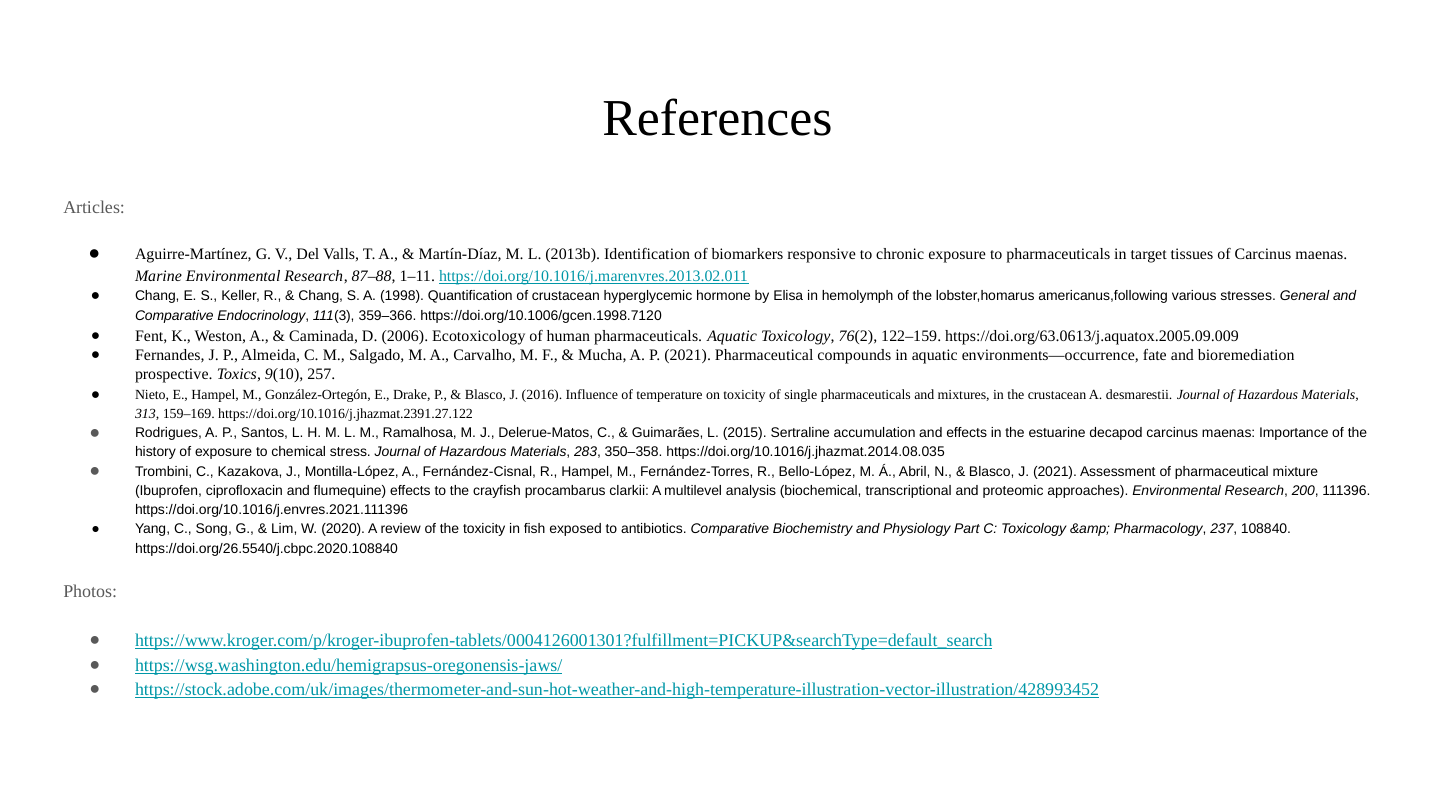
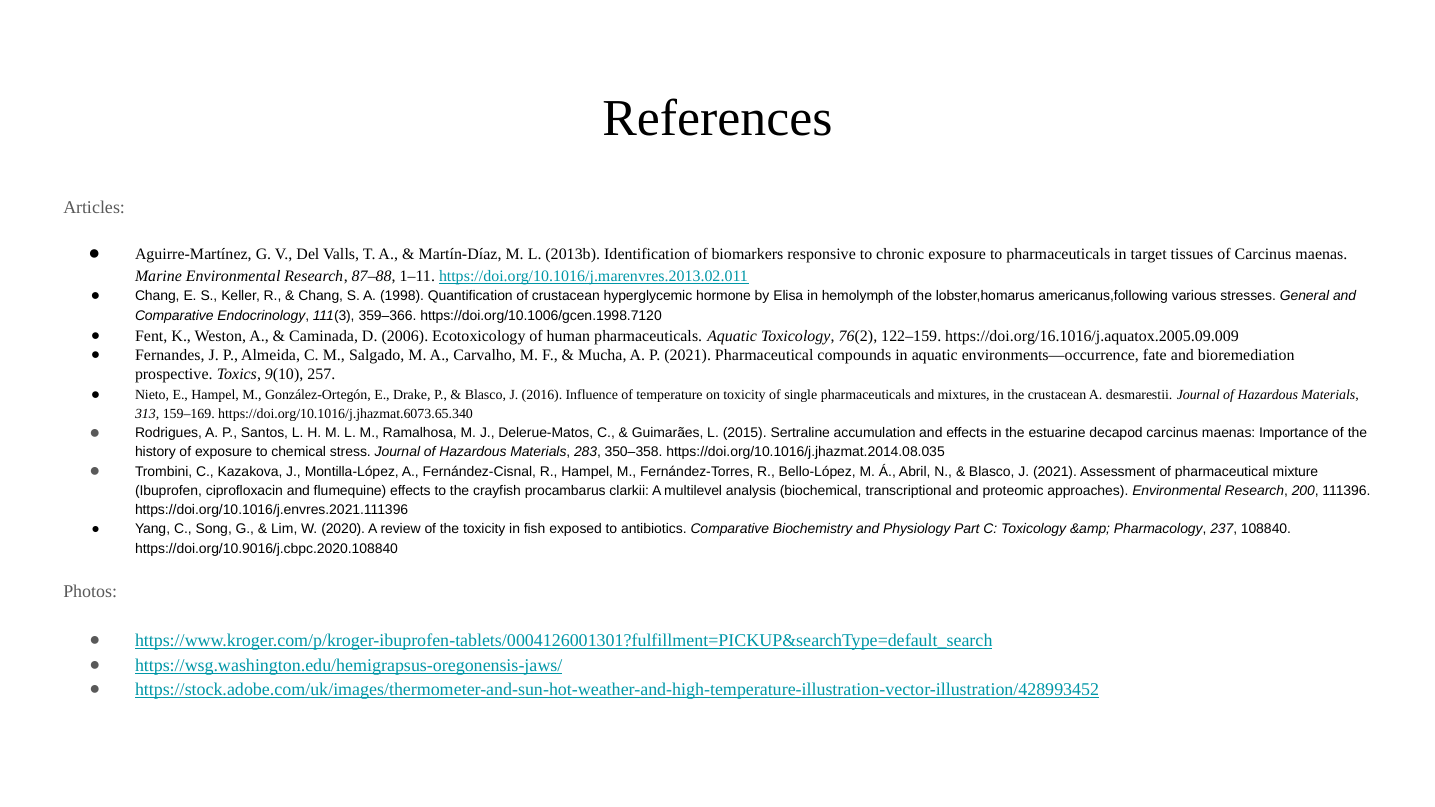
https://doi.org/63.0613/j.aquatox.2005.09.009: https://doi.org/63.0613/j.aquatox.2005.09.009 -> https://doi.org/16.1016/j.aquatox.2005.09.009 (1092, 336)
https://doi.org/10.1016/j.jhazmat.2391.27.122: https://doi.org/10.1016/j.jhazmat.2391.27.122 -> https://doi.org/10.1016/j.jhazmat.6073.65.340 (346, 414)
https://doi.org/26.5540/j.cbpc.2020.108840: https://doi.org/26.5540/j.cbpc.2020.108840 -> https://doi.org/10.9016/j.cbpc.2020.108840 (267, 549)
